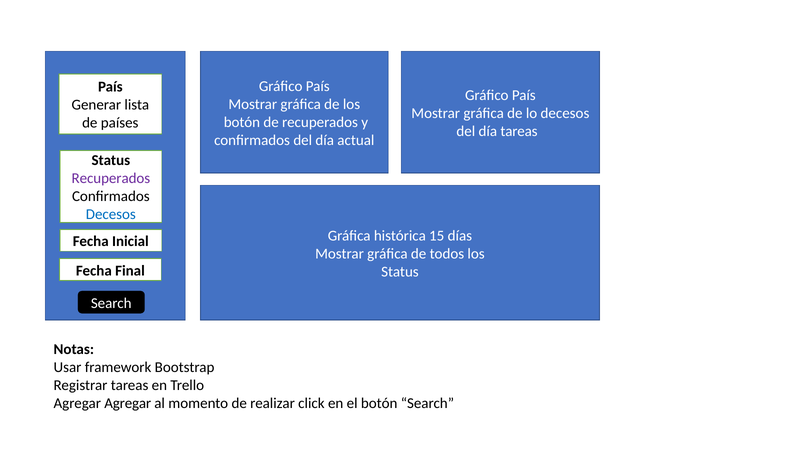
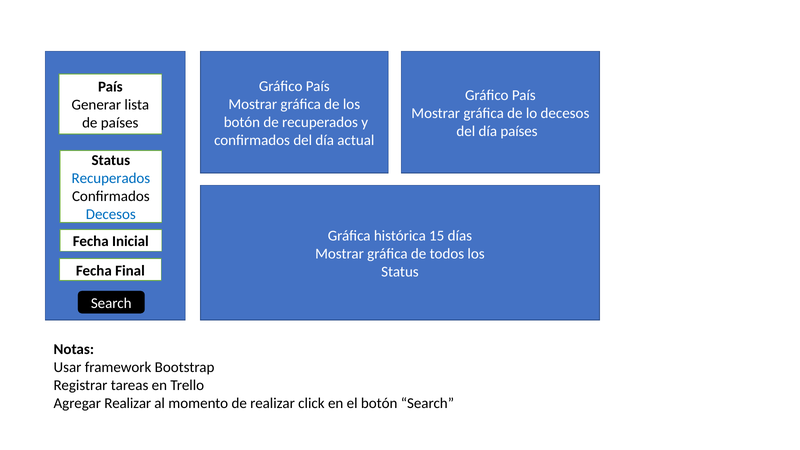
día tareas: tareas -> países (519, 131)
Recuperados colour: purple -> blue (111, 179)
Agregar Agregar: Agregar -> Realizar (128, 403)
